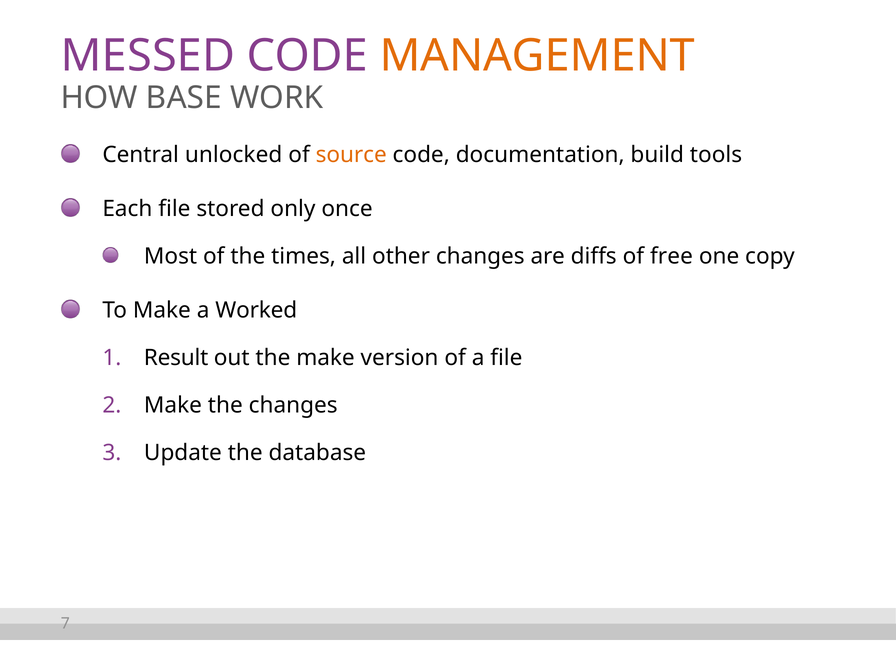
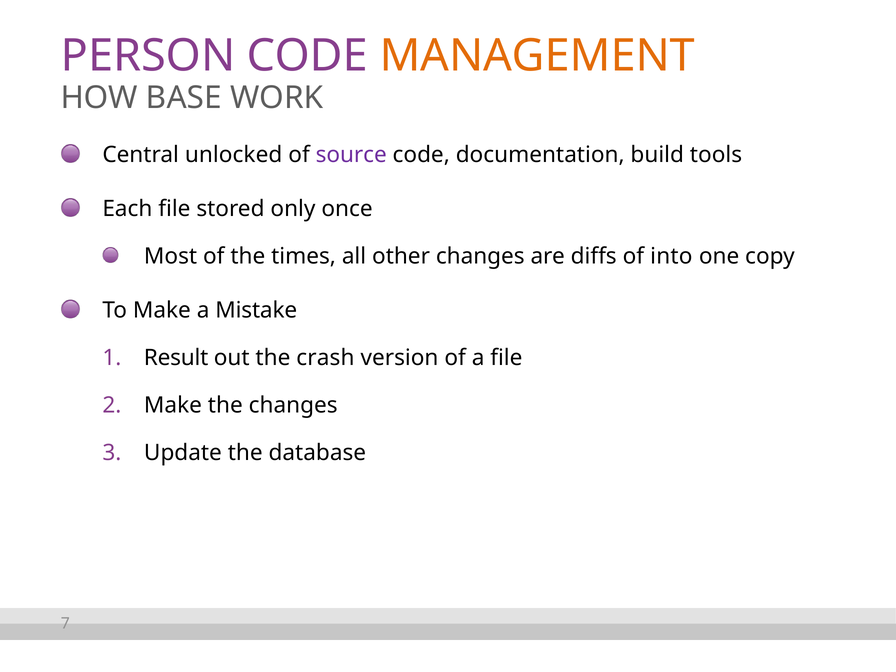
MESSED: MESSED -> PERSON (148, 56)
source colour: orange -> purple (351, 155)
free: free -> into (671, 256)
Worked: Worked -> Mistake (256, 311)
the make: make -> crash (325, 358)
